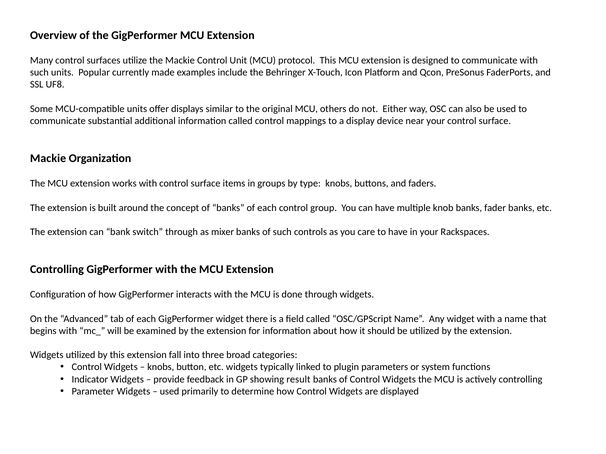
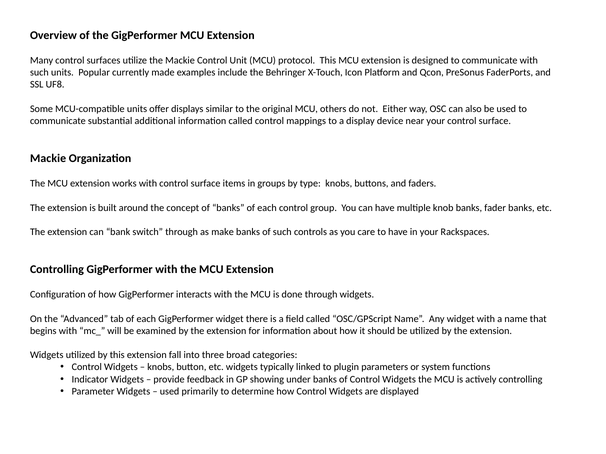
mixer: mixer -> make (223, 232)
result: result -> under (299, 380)
